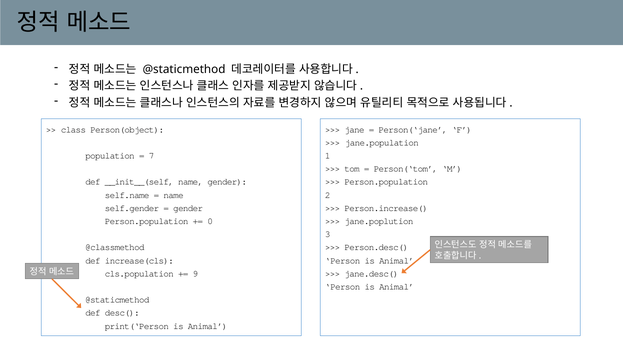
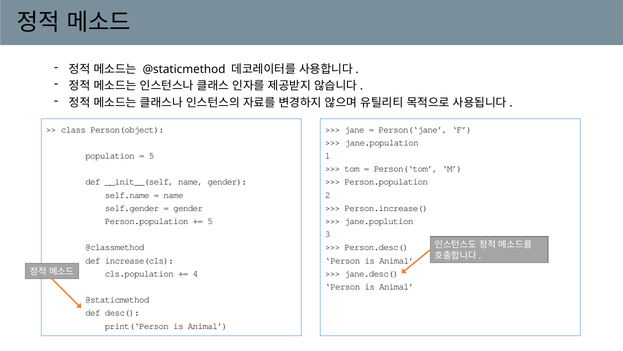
7: 7 -> 5 (152, 155)
0: 0 -> 5 (210, 221)
9: 9 -> 4 (195, 273)
